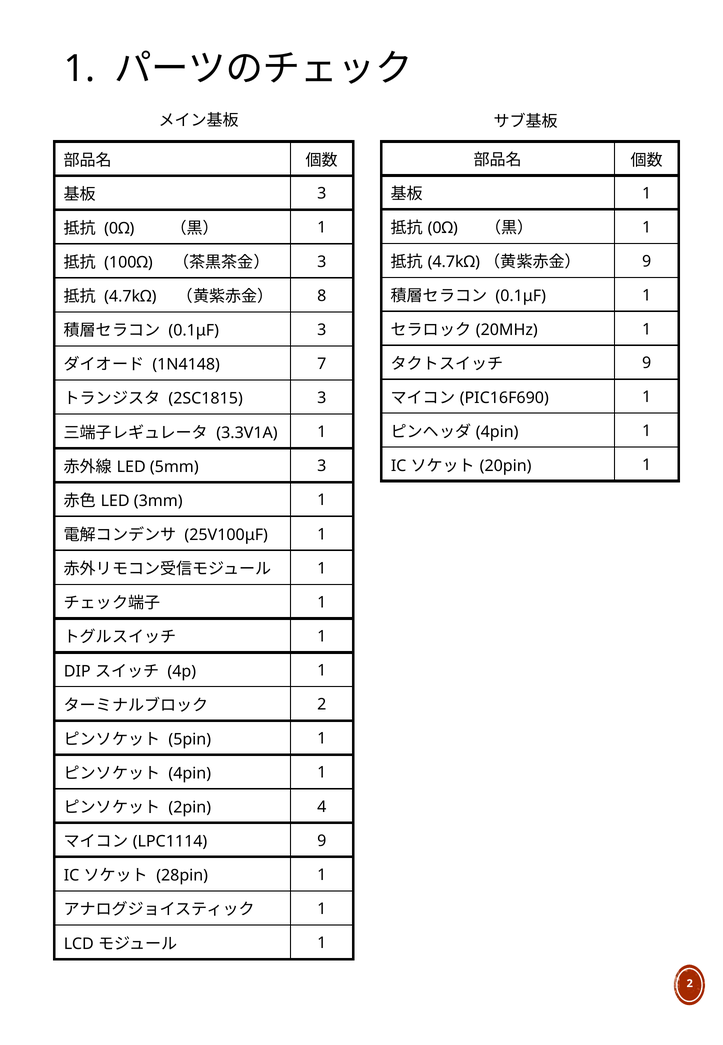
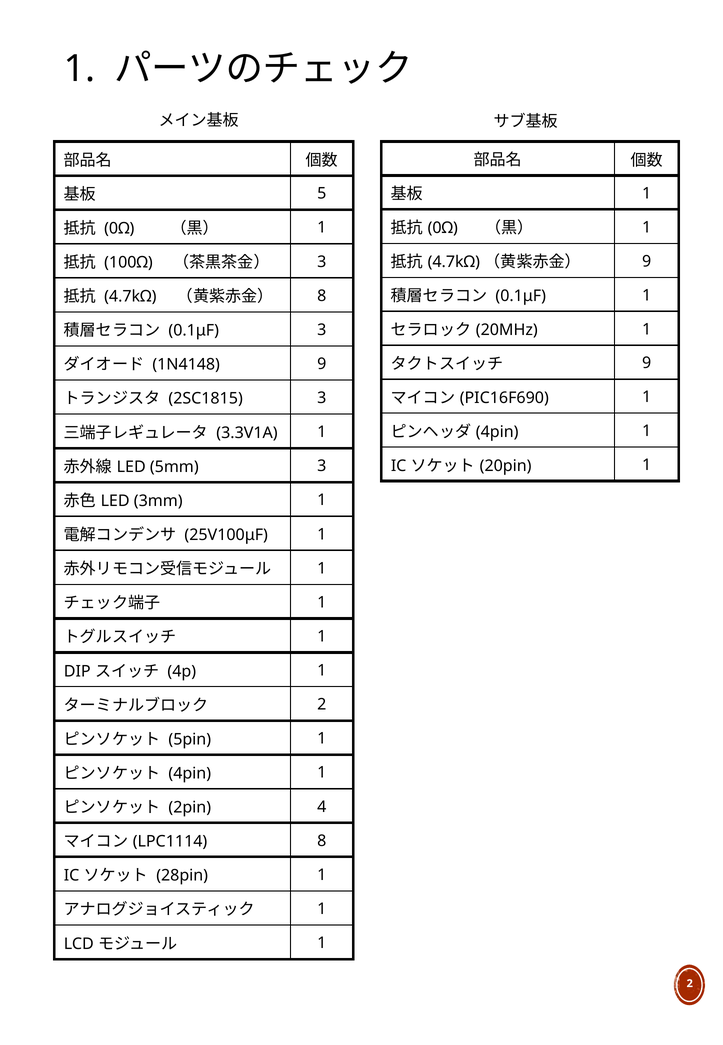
3: 3 -> 5 (322, 193)
1N4148 7: 7 -> 9 (322, 364)
9: 9 -> 8 (322, 840)
